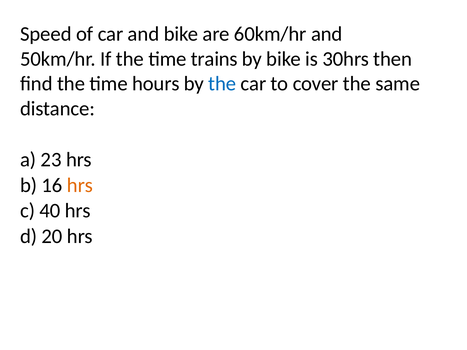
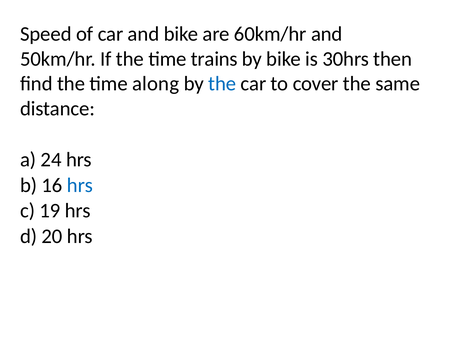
hours: hours -> along (156, 84)
23: 23 -> 24 (51, 160)
hrs colour: orange -> blue (80, 185)
40: 40 -> 19 (50, 211)
